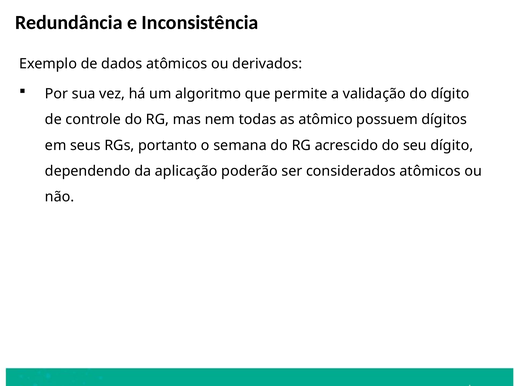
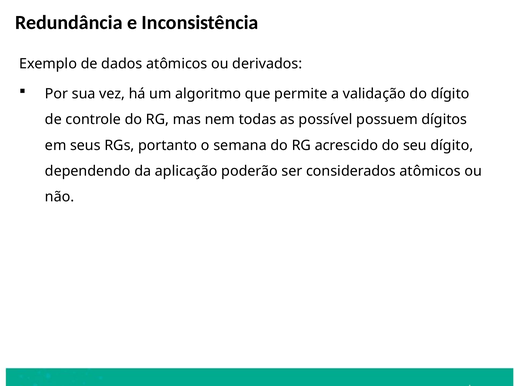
atômico: atômico -> possível (326, 119)
